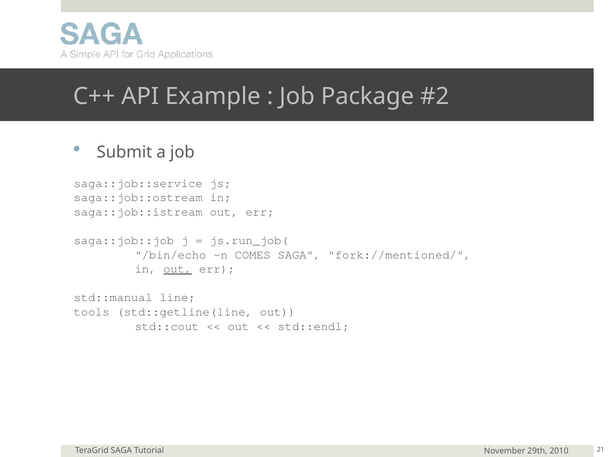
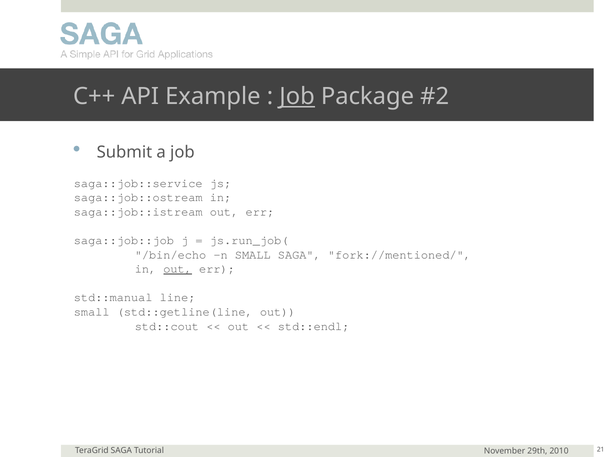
Job underline: none -> present (297, 96)
n COMES: COMES -> SMALL (253, 255)
tools: tools -> small (92, 312)
